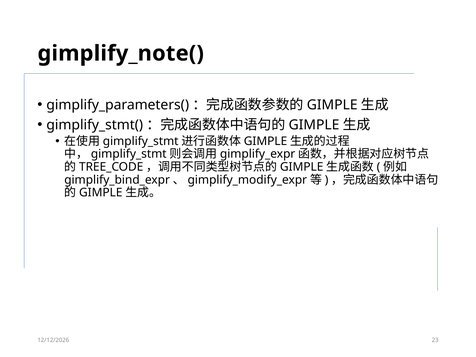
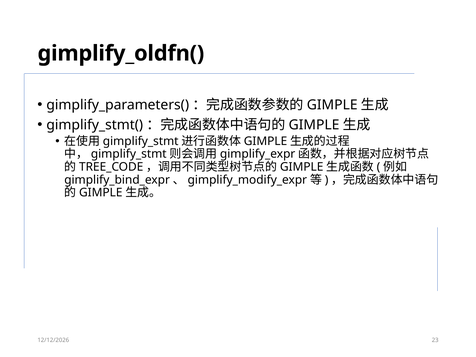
gimplify_note(: gimplify_note( -> gimplify_oldfn( (121, 53)
